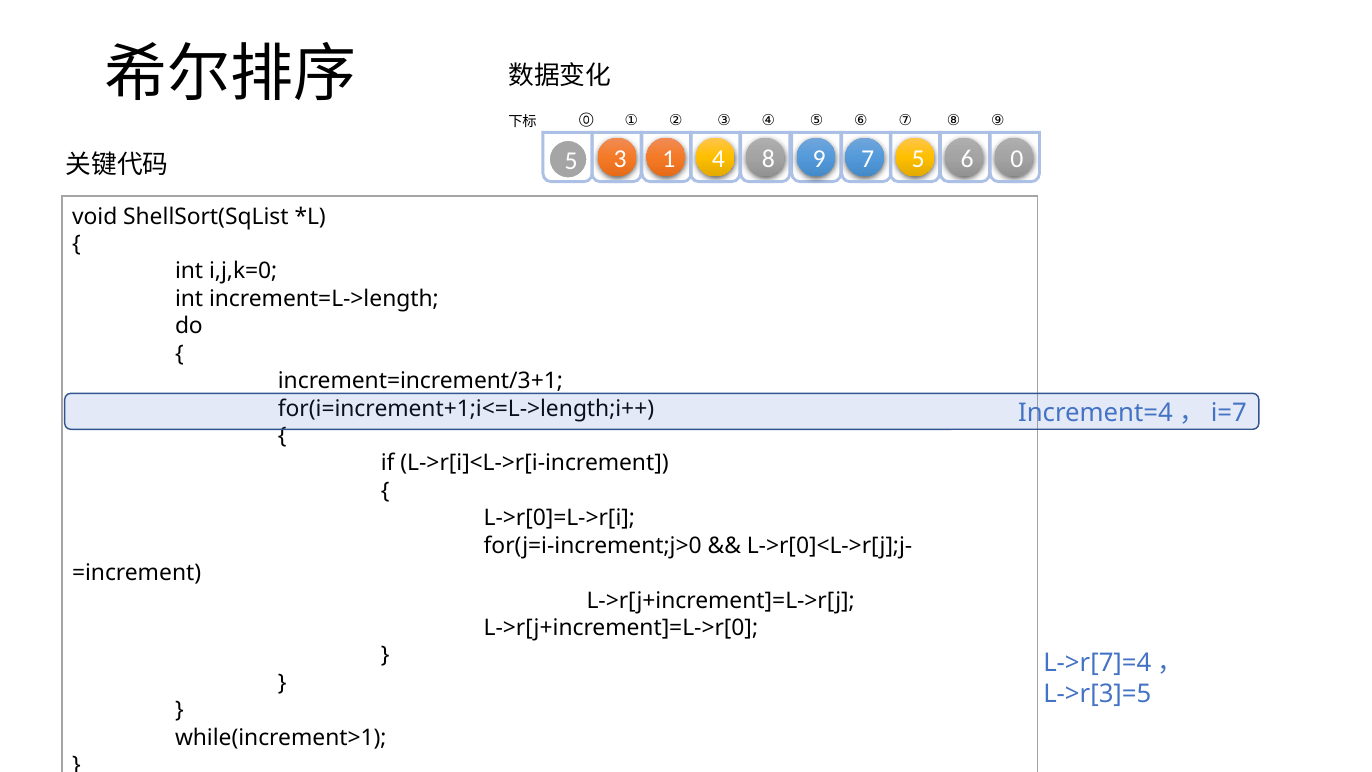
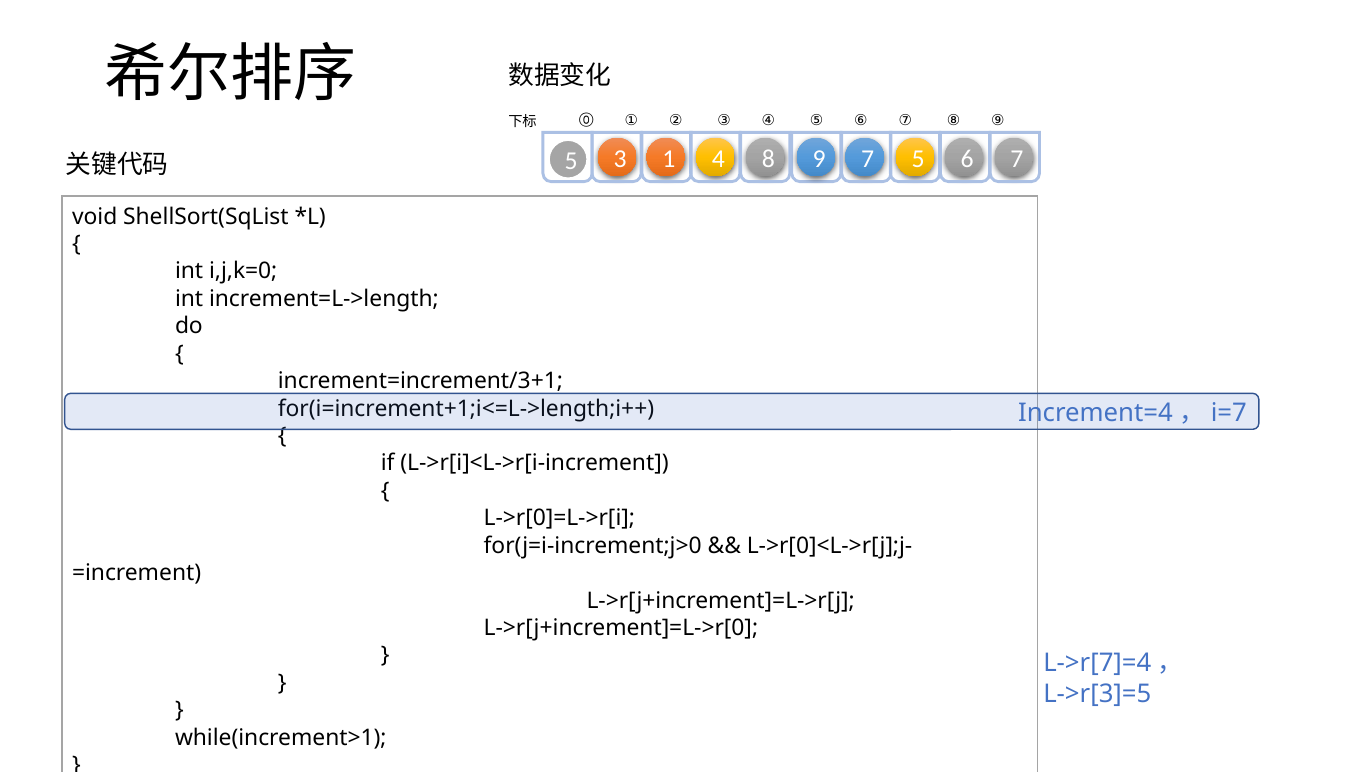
6 0: 0 -> 7 (1017, 159)
